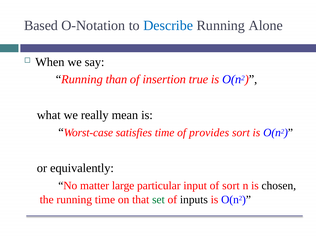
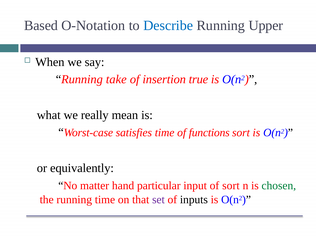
Alone: Alone -> Upper (266, 26)
than: than -> take (116, 79)
provides: provides -> functions (209, 133)
large: large -> hand (123, 186)
chosen colour: black -> green (279, 186)
set colour: green -> purple (158, 199)
